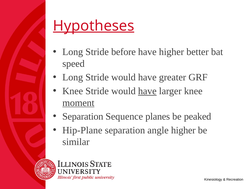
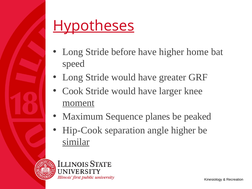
better: better -> home (197, 52)
Knee: Knee -> Cook (73, 91)
have underline: present -> none (147, 91)
Separation: Separation -> Maximum (83, 116)
Hip-Plane: Hip-Plane -> Hip-Cook (82, 130)
similar underline: none -> present (76, 142)
